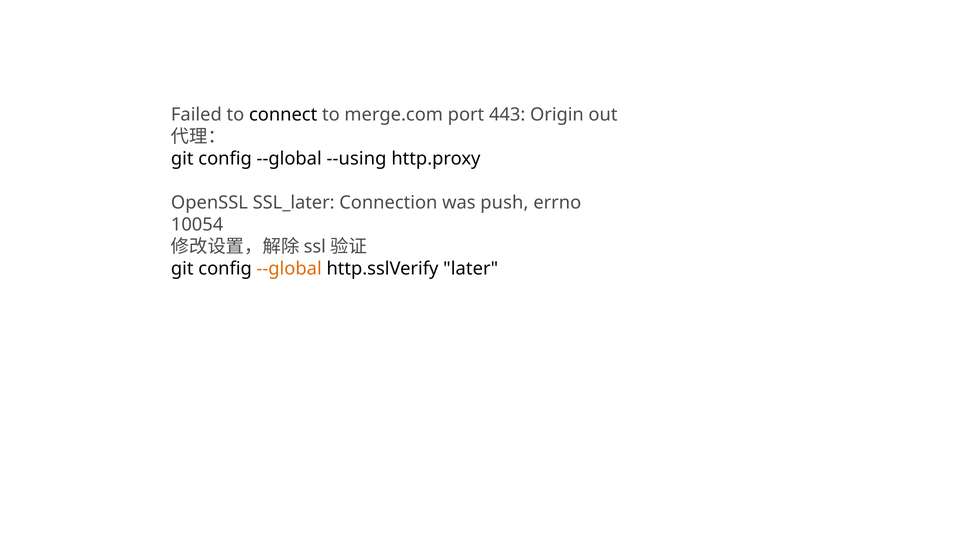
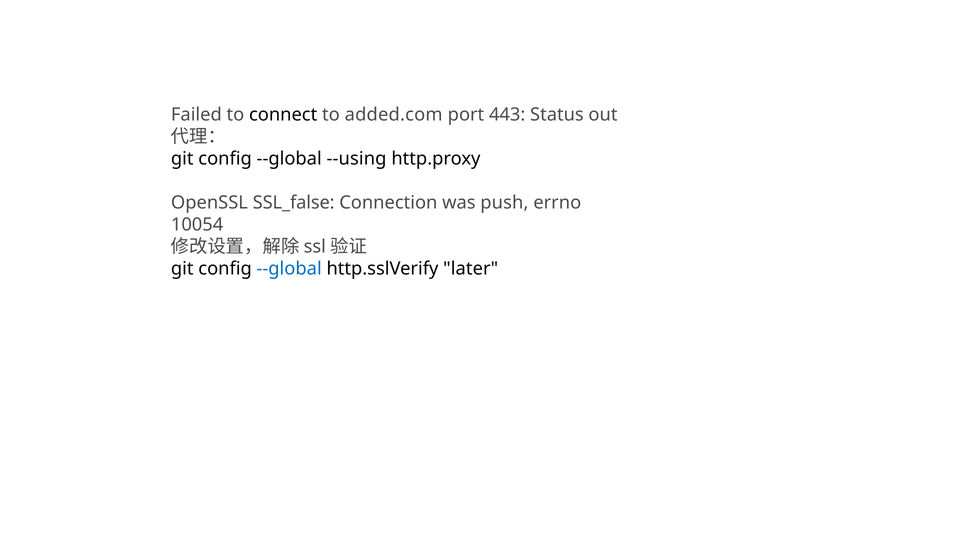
merge.com: merge.com -> added.com (394, 115)
Origin: Origin -> Status (557, 115)
SSL_later: SSL_later -> SSL_false (294, 203)
--global colour: orange -> blue (289, 269)
